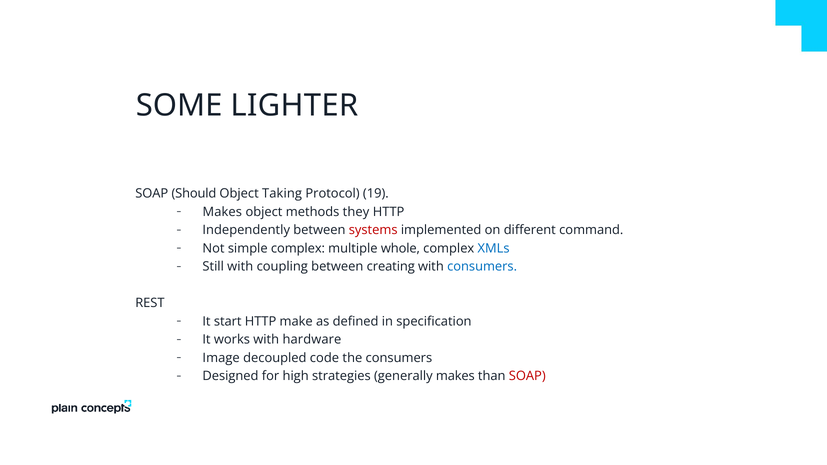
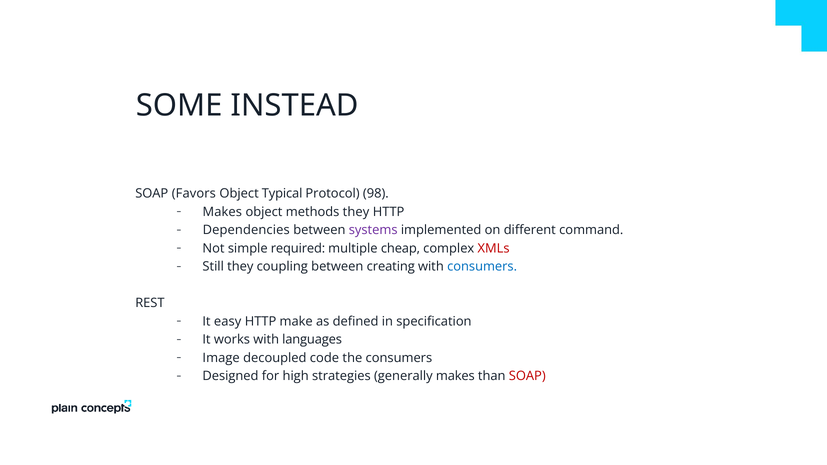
LIGHTER: LIGHTER -> INSTEAD (294, 106)
Should: Should -> Favors (194, 194)
Taking: Taking -> Typical (282, 194)
19: 19 -> 98 (376, 194)
Independently: Independently -> Dependencies (246, 230)
systems colour: red -> purple (373, 230)
simple complex: complex -> required (298, 248)
whole: whole -> cheap (400, 248)
XMLs colour: blue -> red (494, 248)
Still with: with -> they (240, 267)
start: start -> easy (228, 322)
hardware: hardware -> languages (312, 340)
